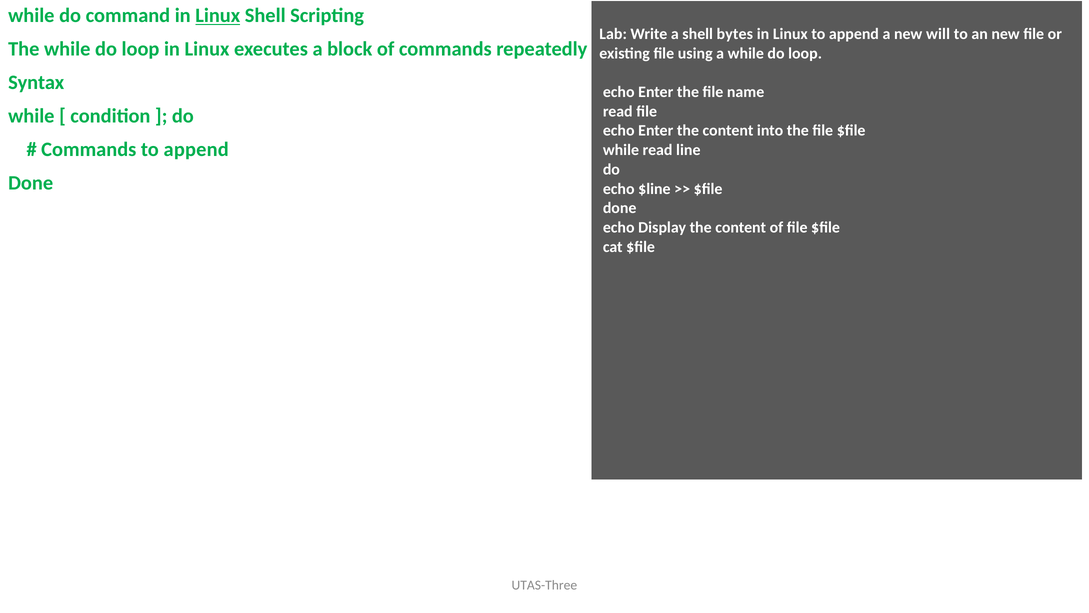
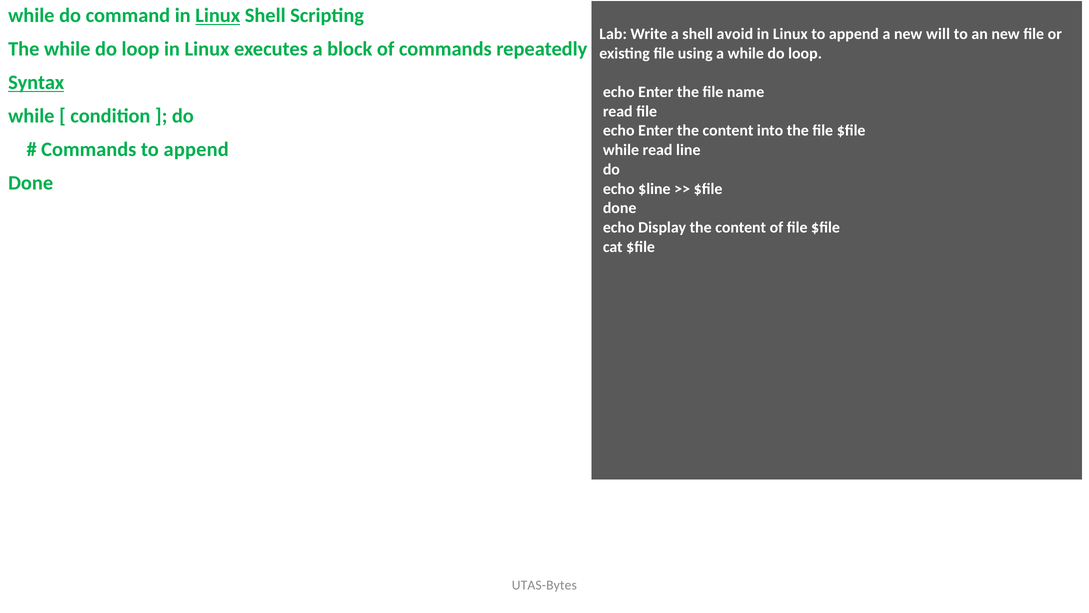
bytes: bytes -> avoid (735, 34)
Syntax underline: none -> present (36, 83)
UTAS-Three: UTAS-Three -> UTAS-Bytes (544, 585)
